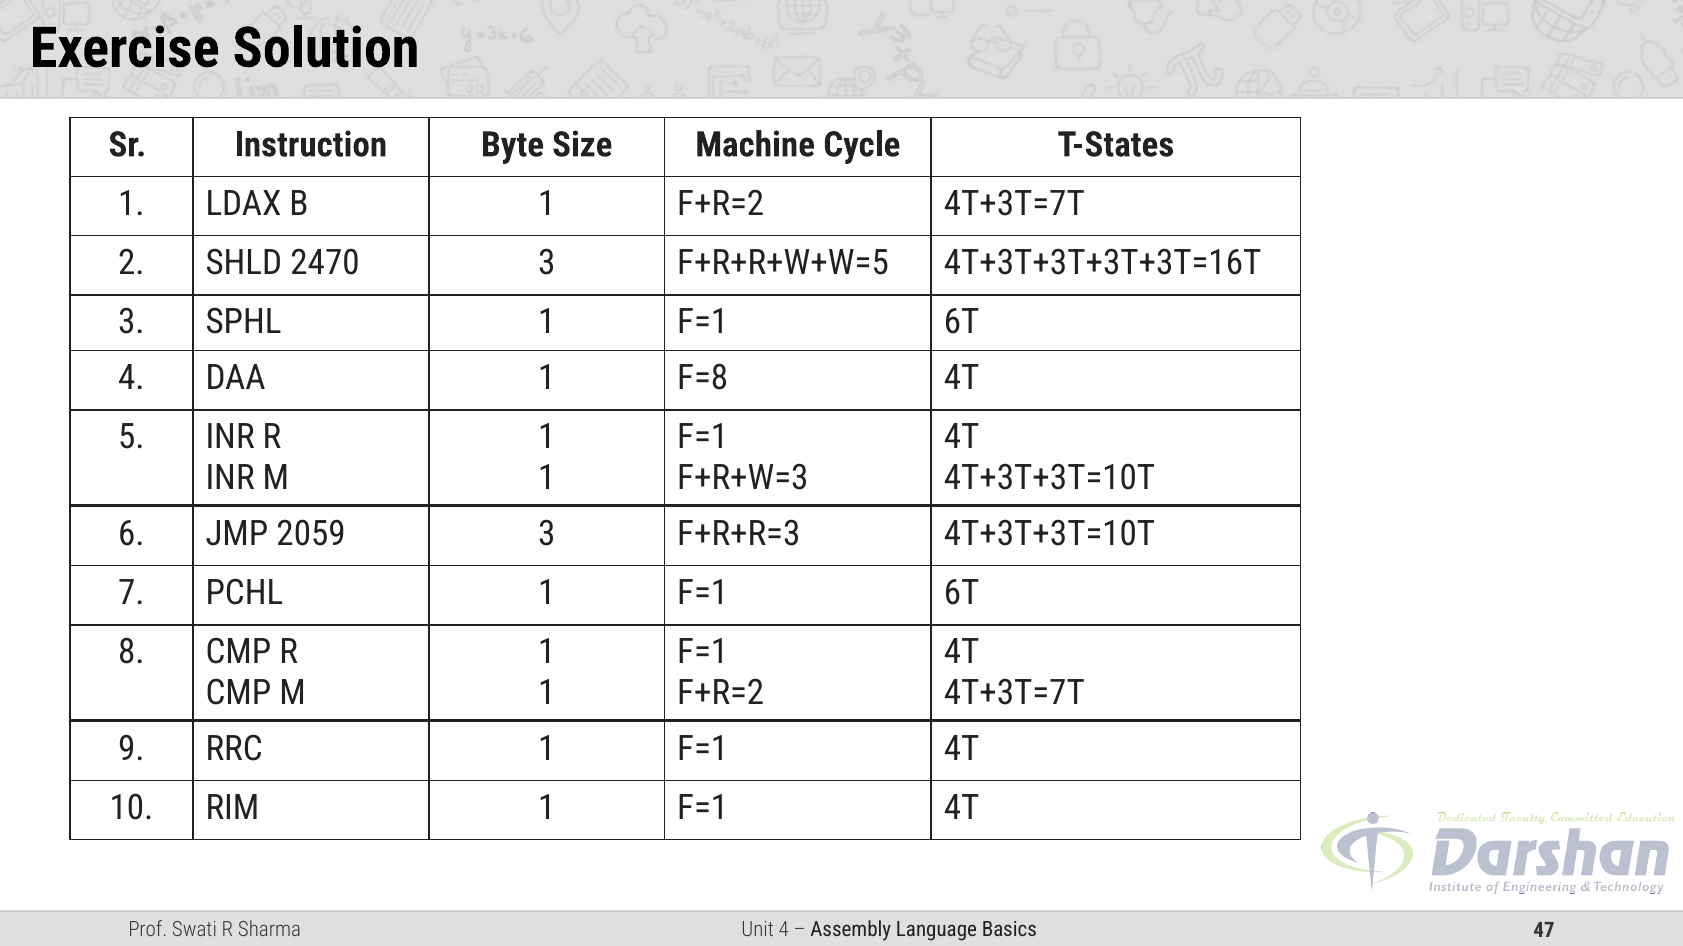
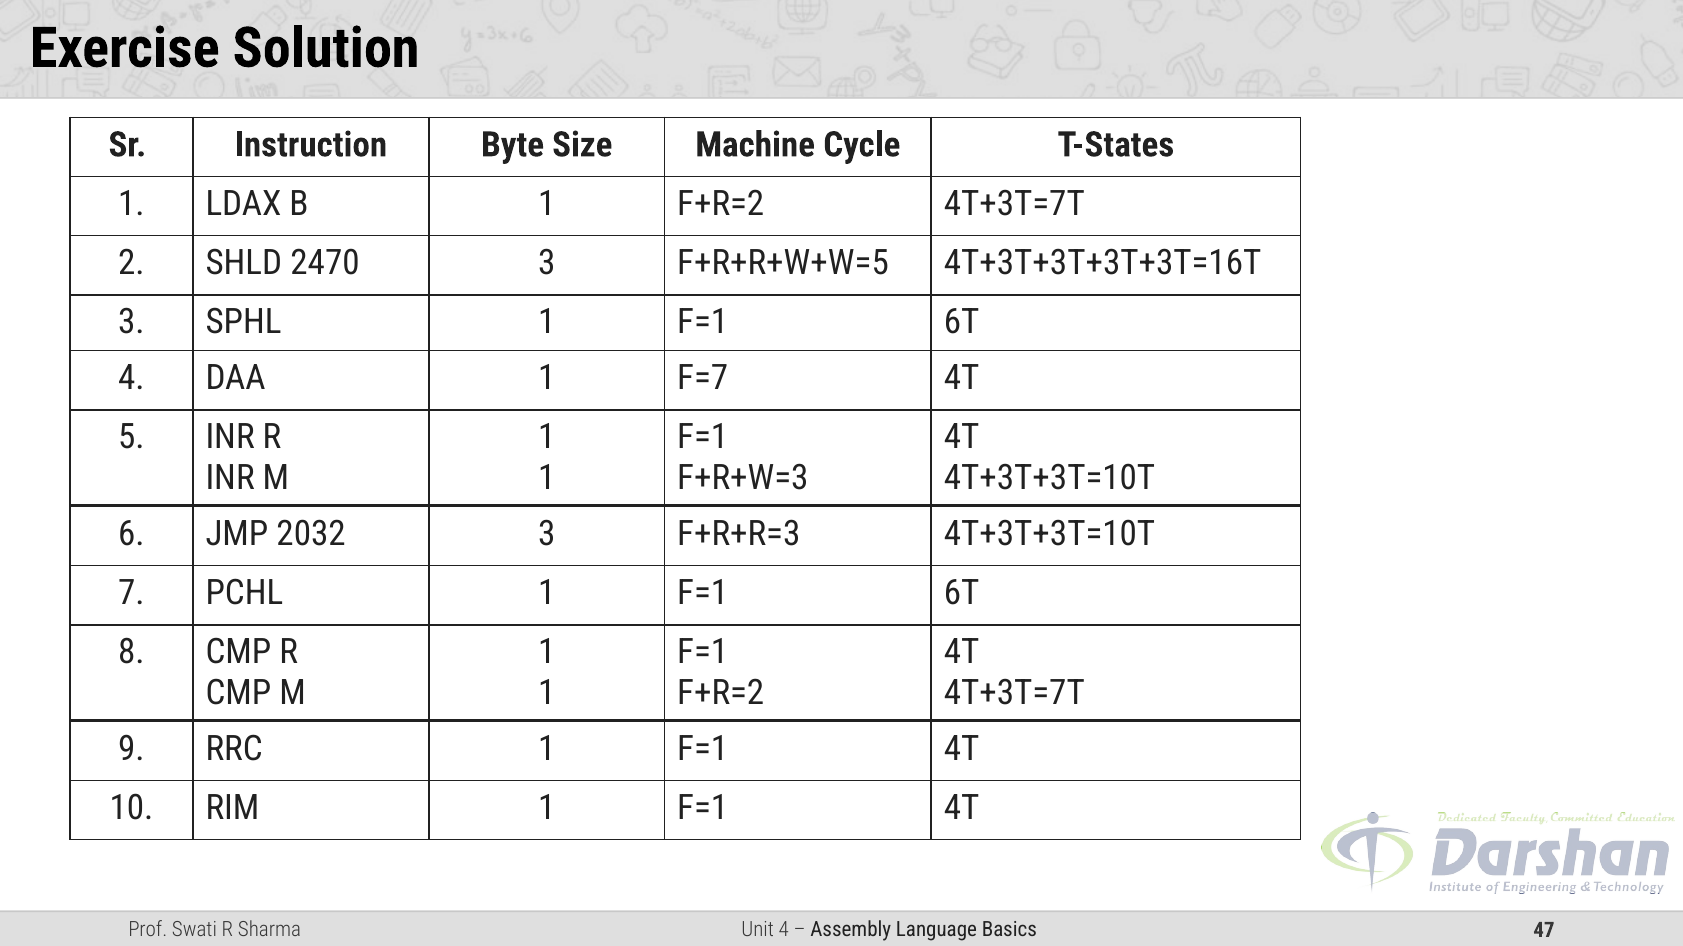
F=8: F=8 -> F=7 (703, 378)
2059: 2059 -> 2032 (311, 534)
